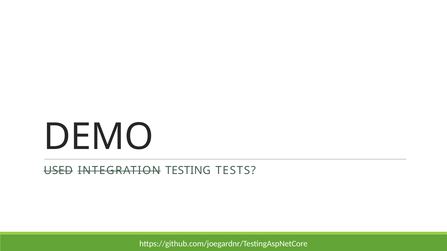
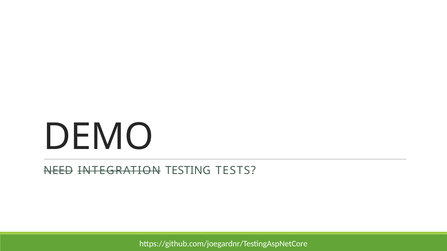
USED: USED -> NEED (58, 171)
